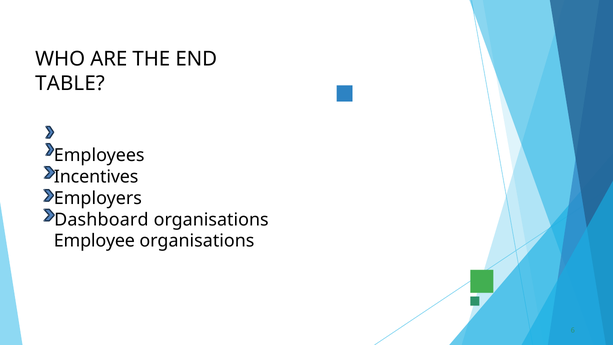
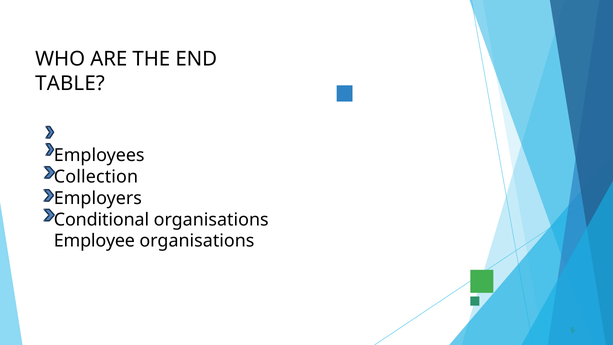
Incentives: Incentives -> Collection (96, 177)
Dashboard: Dashboard -> Conditional (101, 219)
